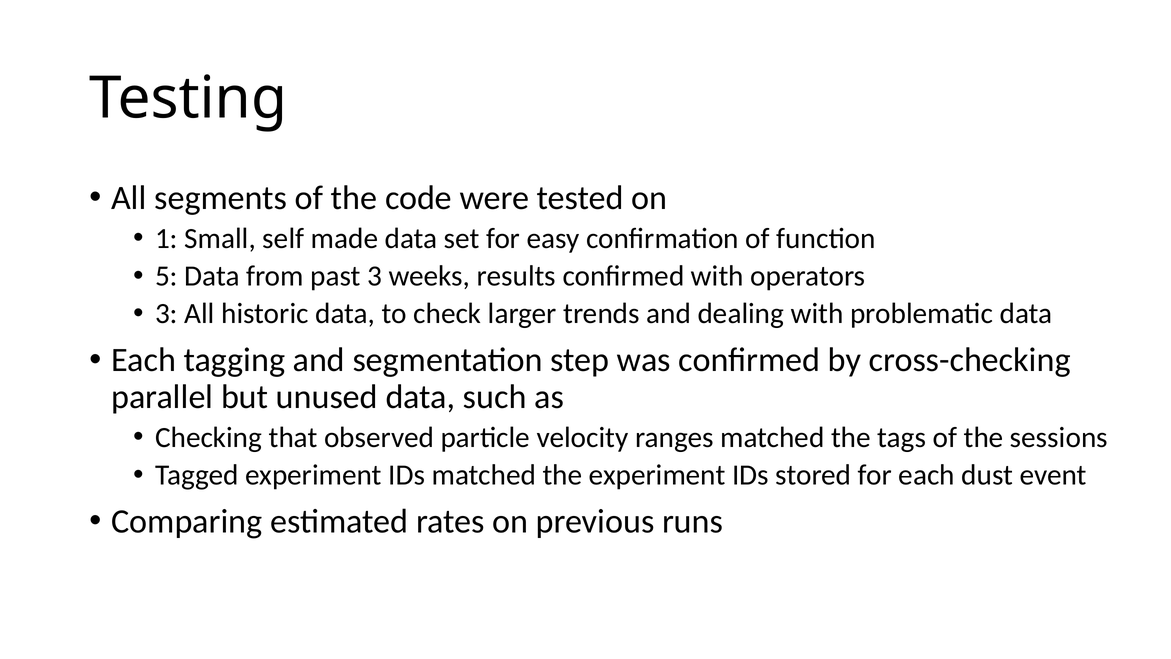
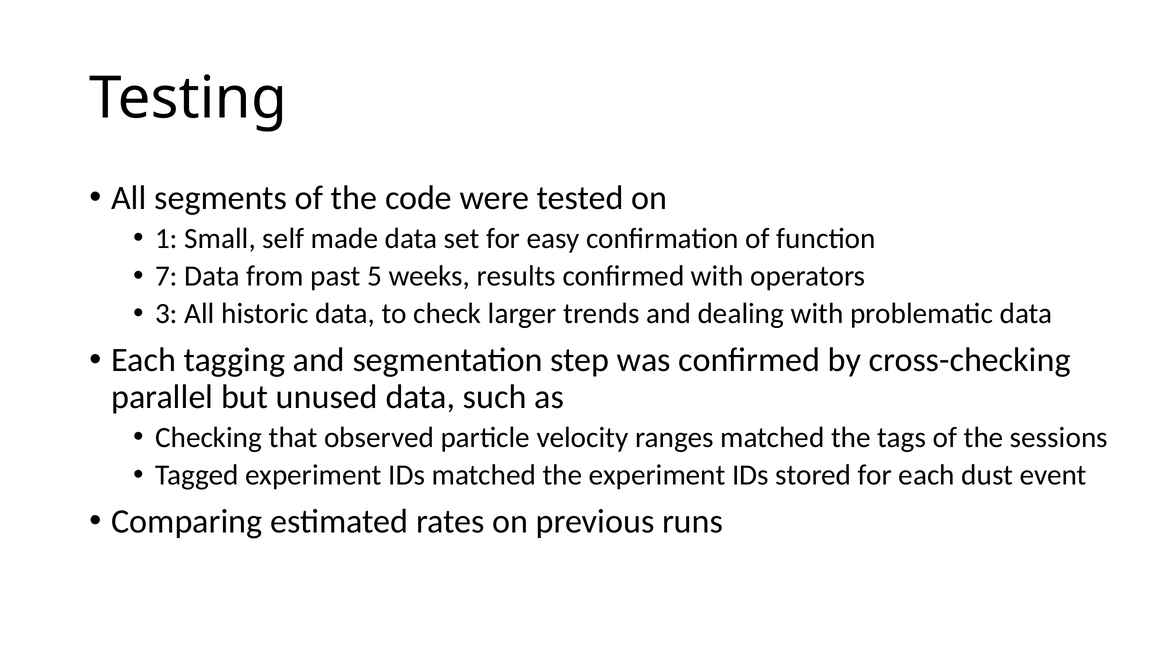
5: 5 -> 7 (166, 276)
past 3: 3 -> 5 (375, 276)
